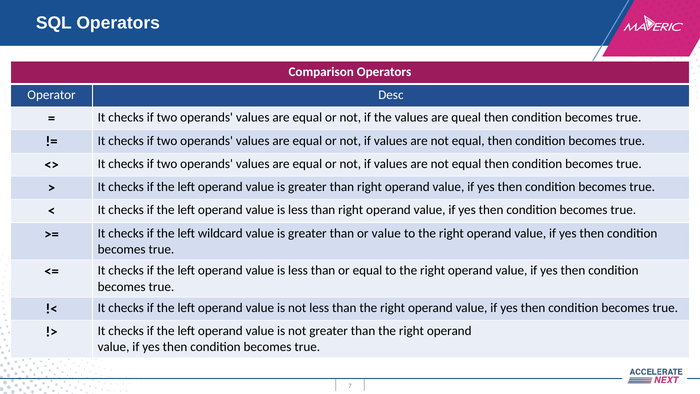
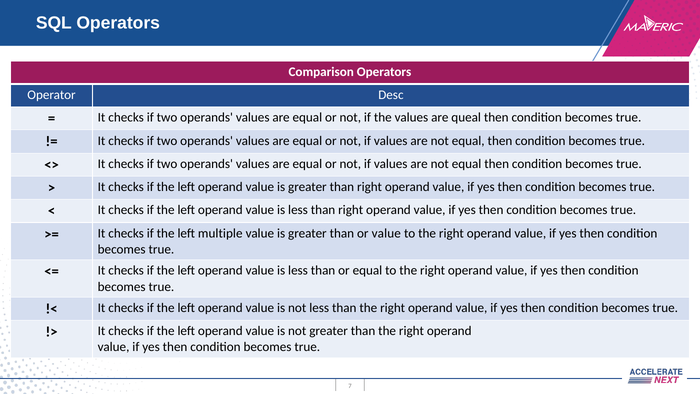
wildcard: wildcard -> multiple (220, 233)
